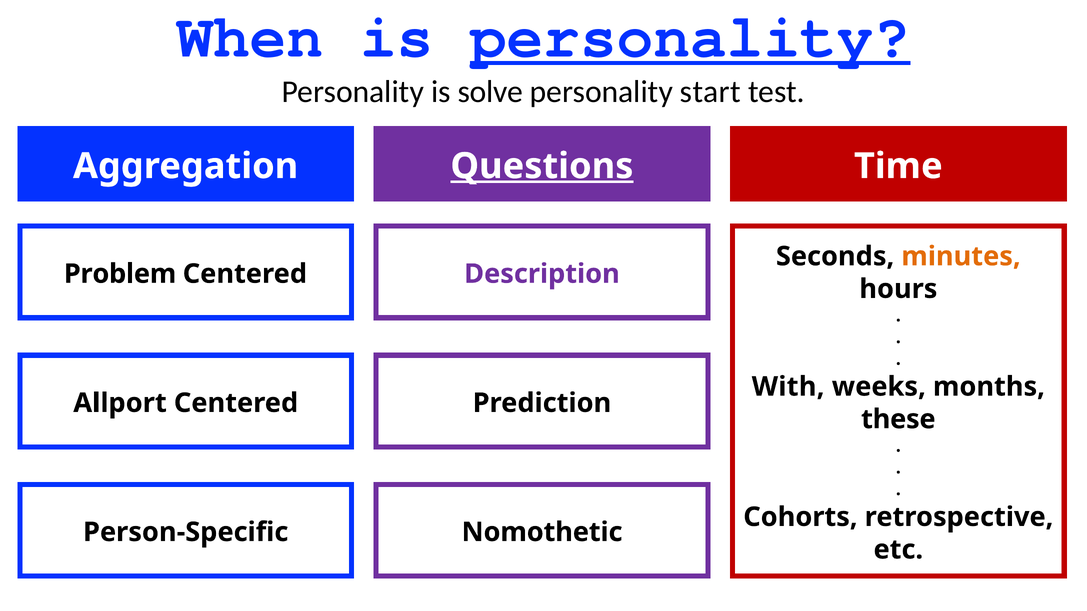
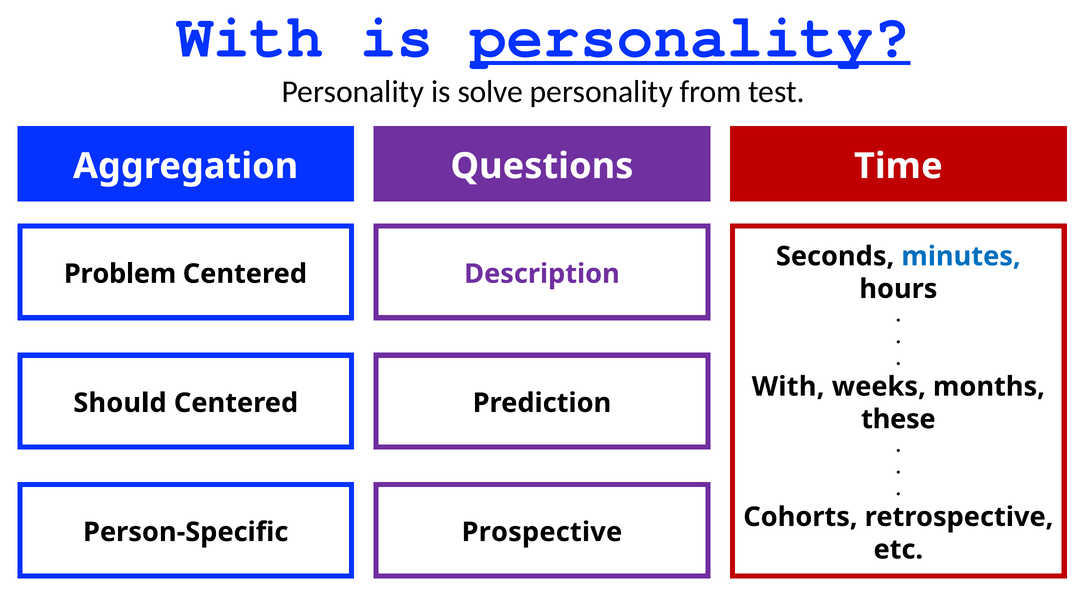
When: When -> With (250, 37)
start: start -> from (711, 92)
Questions underline: present -> none (542, 166)
minutes colour: orange -> blue (961, 257)
Allport: Allport -> Should (120, 403)
Nomothetic: Nomothetic -> Prospective (542, 532)
